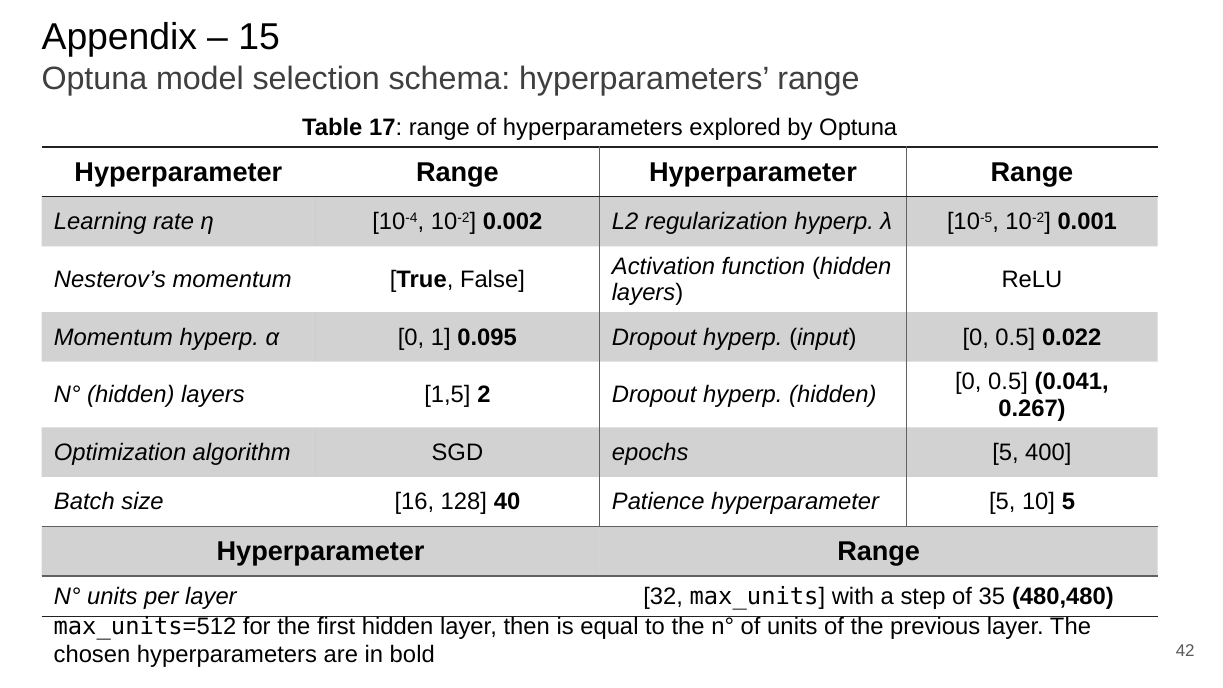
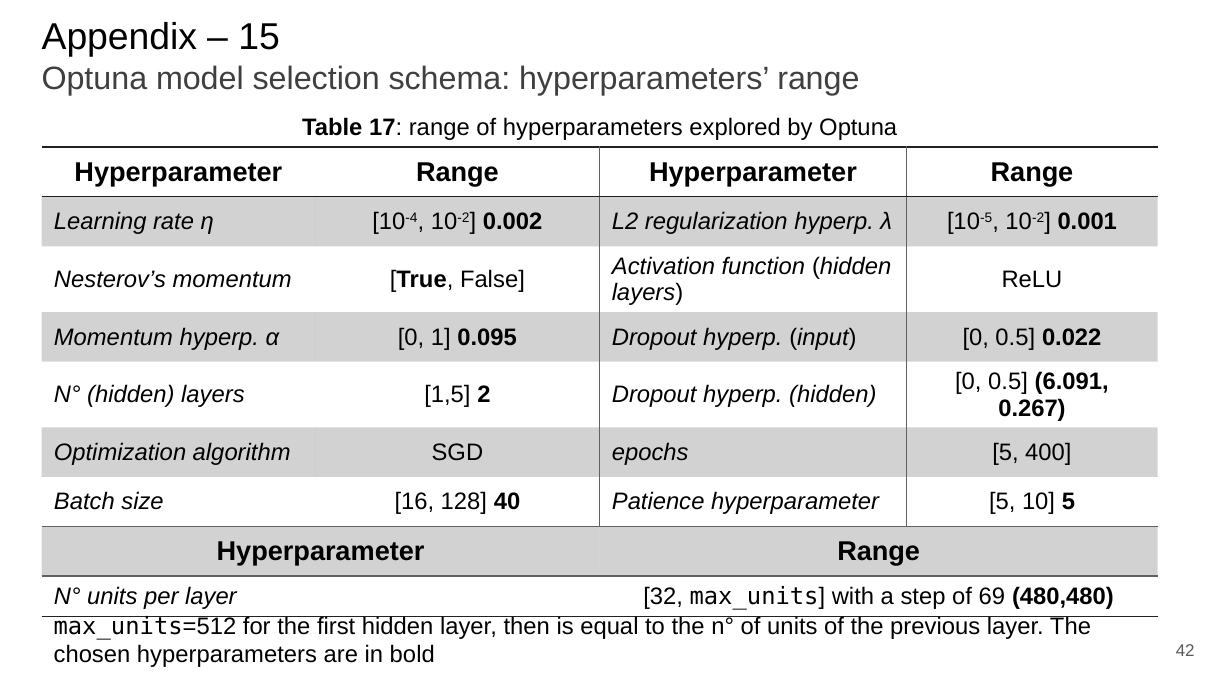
0.041: 0.041 -> 6.091 (1072, 381)
35: 35 -> 69 (992, 597)
